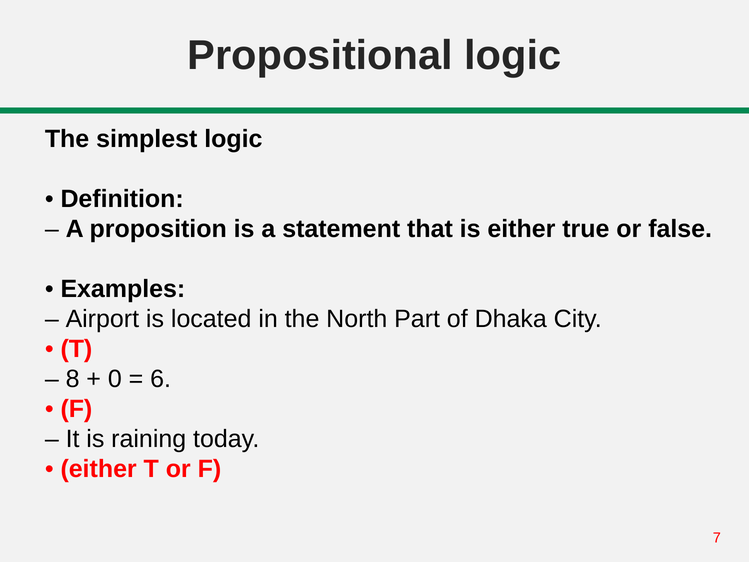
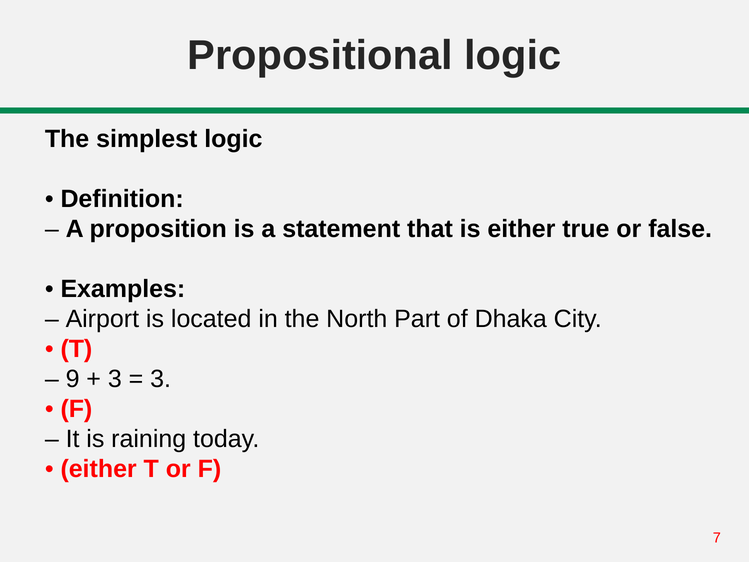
8: 8 -> 9 (73, 379)
0: 0 -> 3 (115, 379)
6: 6 -> 3 (161, 379)
